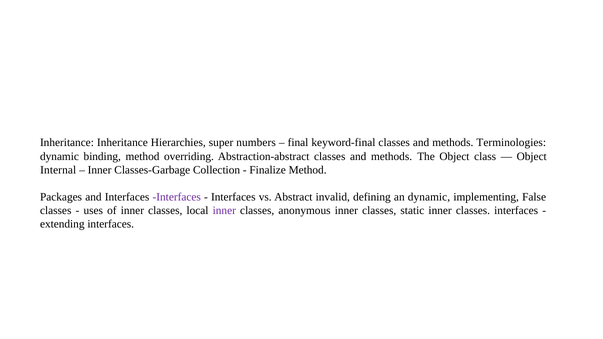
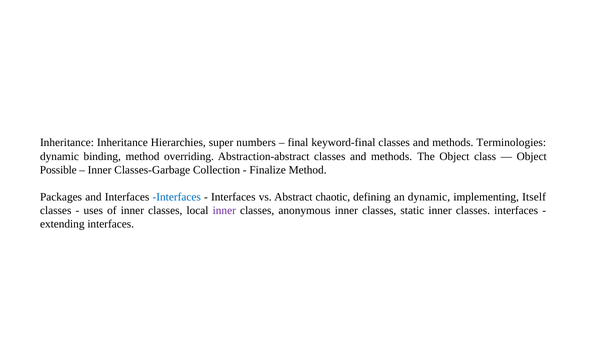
Internal: Internal -> Possible (58, 170)
Interfaces colour: purple -> blue (177, 197)
invalid: invalid -> chaotic (333, 197)
False: False -> Itself (534, 197)
